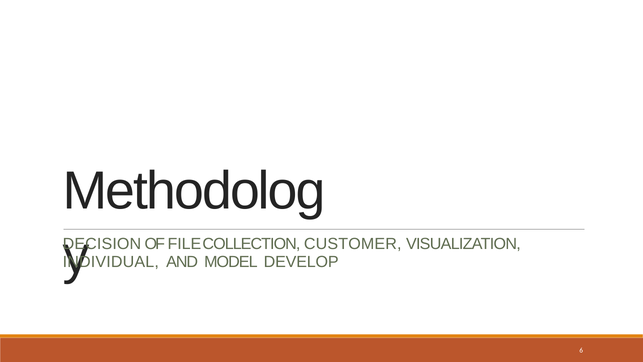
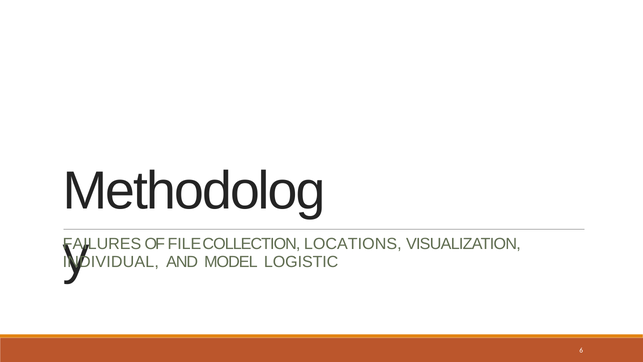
DECISION: DECISION -> FAILURES (102, 244)
CUSTOMER: CUSTOMER -> LOCATIONS (353, 244)
DEVELOP: DEVELOP -> LOGISTIC (301, 262)
